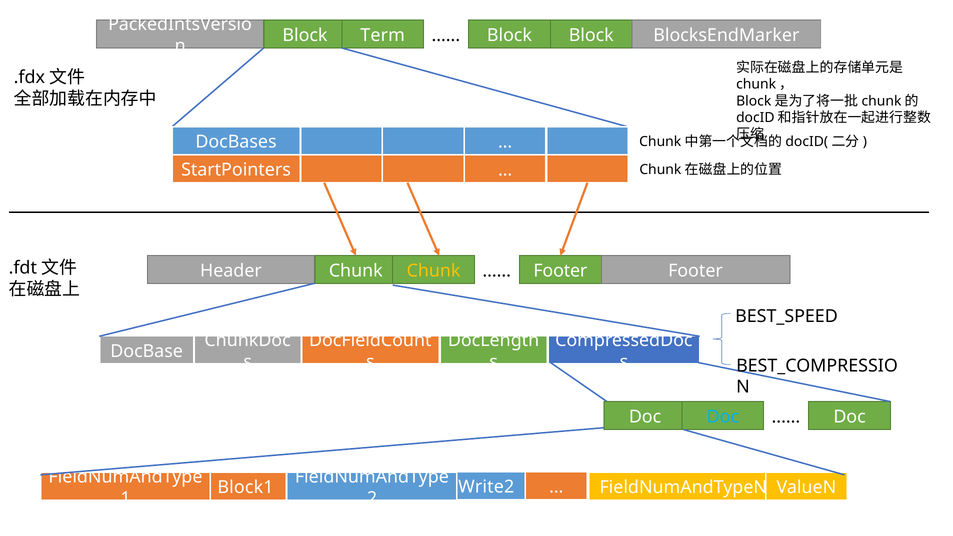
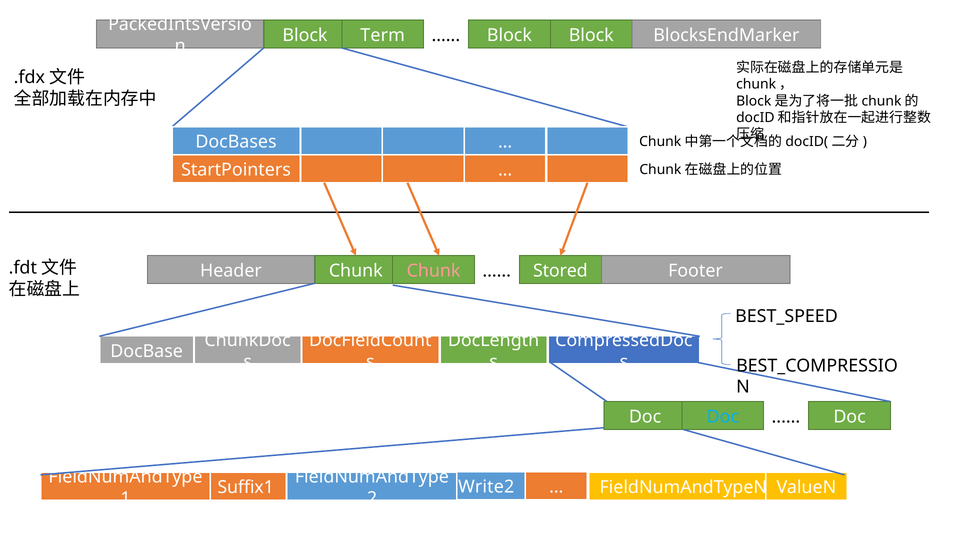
Chunk colour: yellow -> pink (434, 271)
Footer: Footer -> Stored (560, 271)
Block1: Block1 -> Suffix1 (246, 488)
